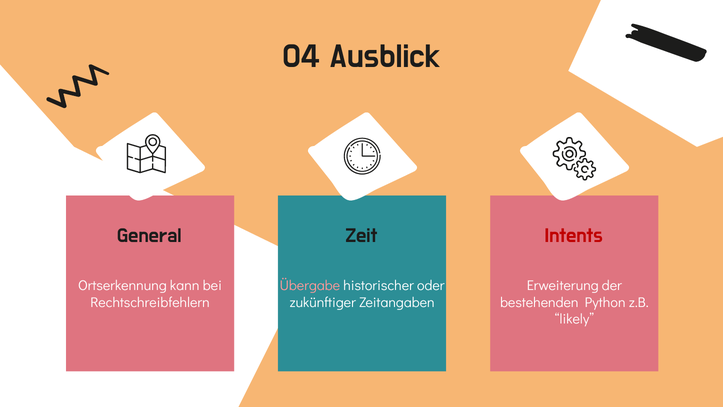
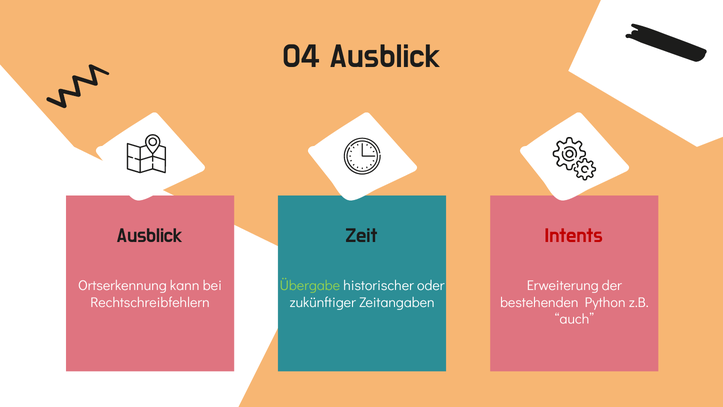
General: General -> Ausblick (149, 236)
Übergabe colour: pink -> light green (310, 285)
likely: likely -> auch (574, 319)
